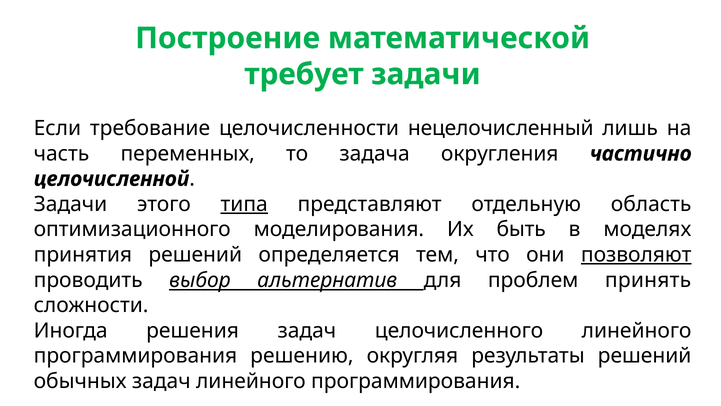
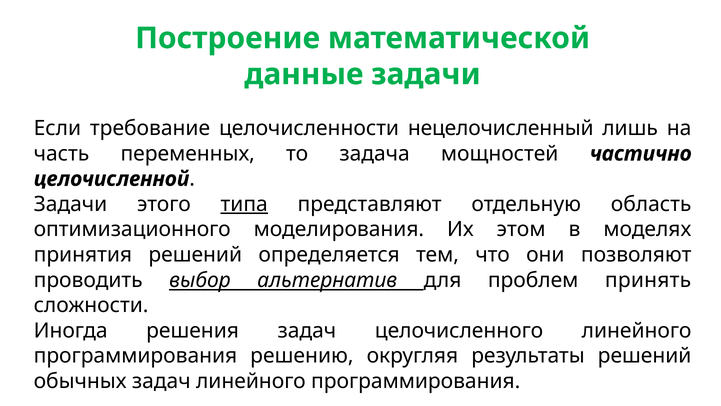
требует: требует -> данные (304, 74)
округления: округления -> мощностей (500, 154)
быть: быть -> этом (521, 229)
позволяют underline: present -> none (636, 255)
